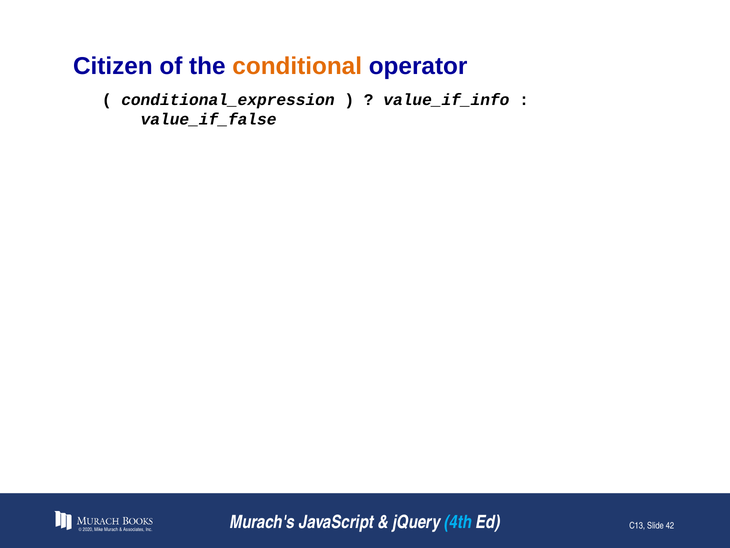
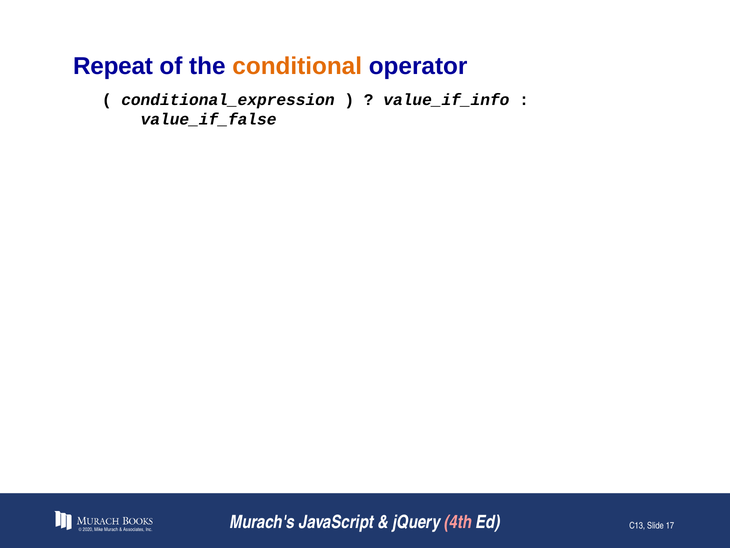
Citizen: Citizen -> Repeat (113, 66)
4th colour: light blue -> pink (458, 522)
42: 42 -> 17 (670, 525)
